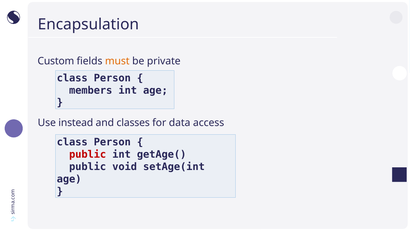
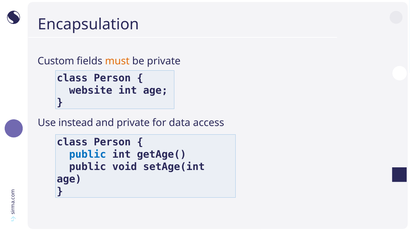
members: members -> website (91, 90)
and classes: classes -> private (133, 123)
public colour: red -> blue (88, 154)
